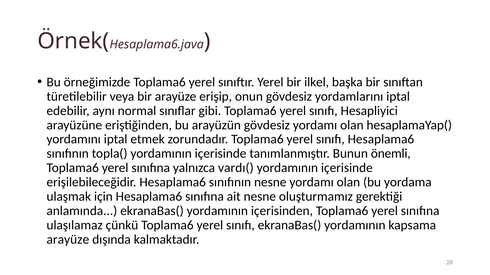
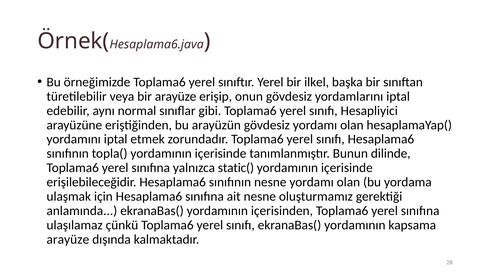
önemli: önemli -> dilinde (391, 154)
vardı(: vardı( -> static( (236, 168)
